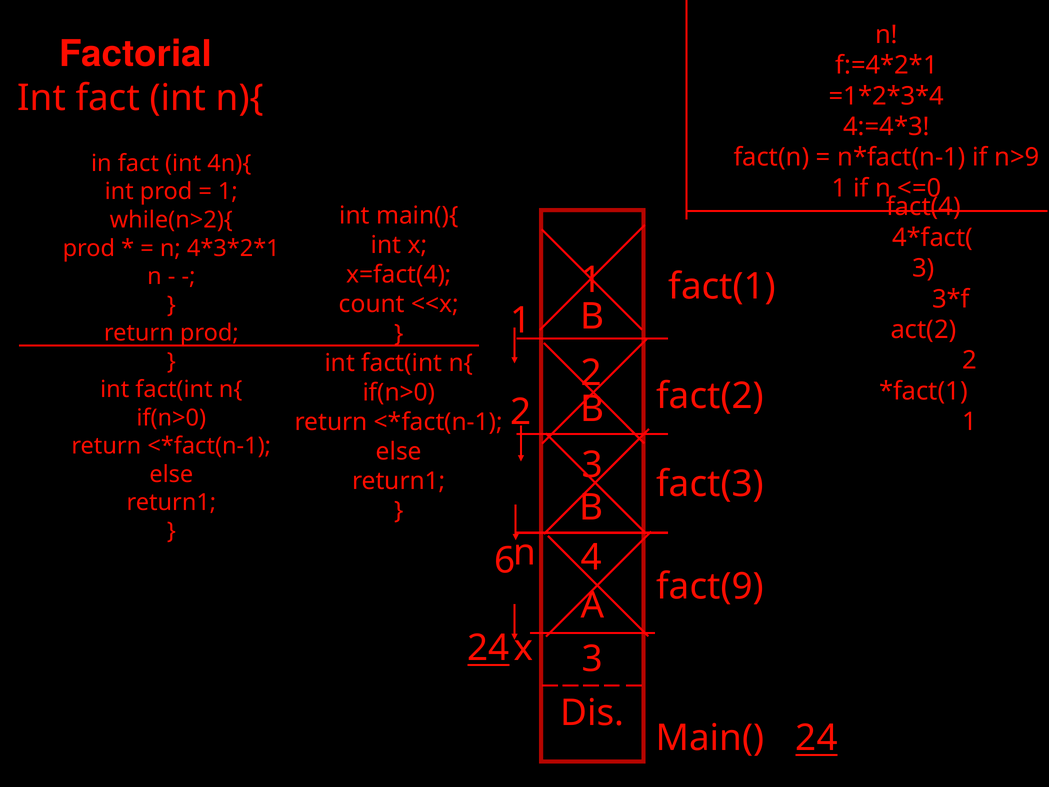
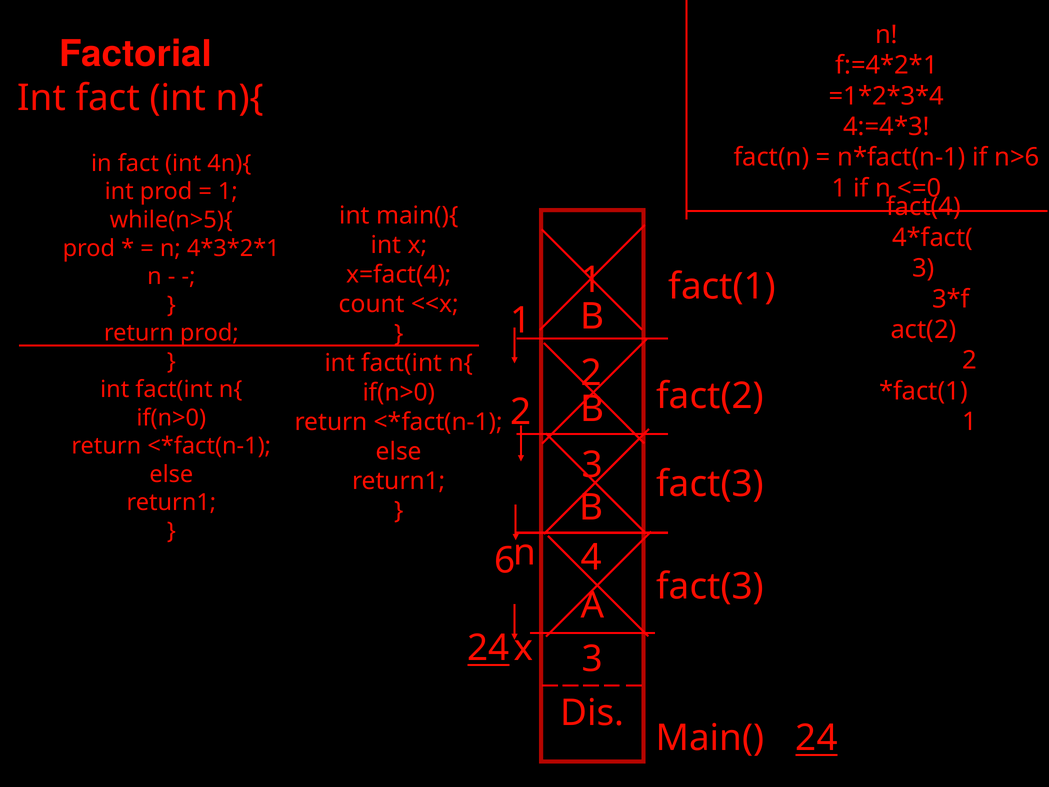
n>9: n>9 -> n>6 (1017, 157)
while(n>2){: while(n>2){ -> while(n>5){ (171, 220)
fact(9: fact(9 -> fact(3 (710, 586)
